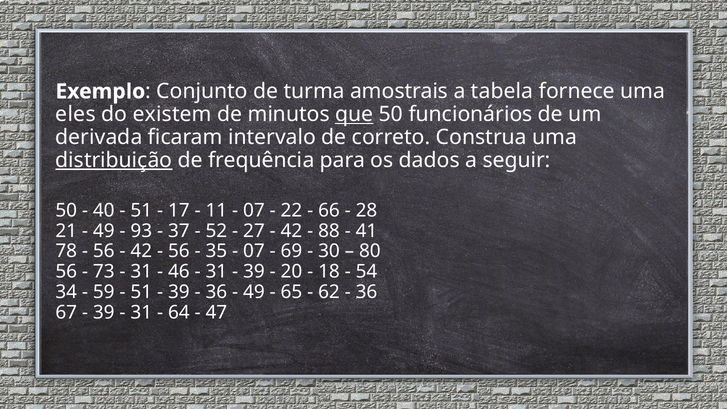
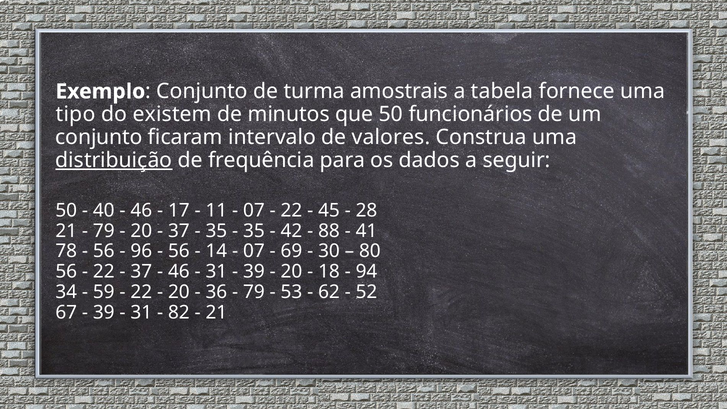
eles: eles -> tipo (76, 114)
que underline: present -> none (354, 114)
derivada: derivada -> conjunto (99, 137)
correto: correto -> valores (391, 137)
51: 51 -> 46 (141, 210)
66: 66 -> 45 (329, 210)
49: 49 -> 79 (104, 231)
93: 93 -> 20 (141, 231)
52: 52 -> 35 (216, 231)
27: 27 -> 35 (254, 231)
42: 42 -> 96 (141, 251)
35: 35 -> 14 (216, 251)
73: 73 -> 22 (104, 272)
31: 31 -> 37 (141, 272)
54: 54 -> 94 (367, 272)
51: 51 -> 22 (141, 292)
39: 39 -> 20 (179, 292)
49: 49 -> 79 (254, 292)
65: 65 -> 53 (291, 292)
36: 36 -> 52 (367, 292)
64: 64 -> 82 (179, 312)
47: 47 -> 21 (216, 312)
